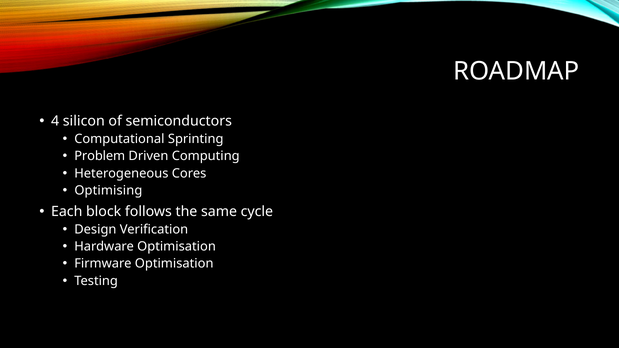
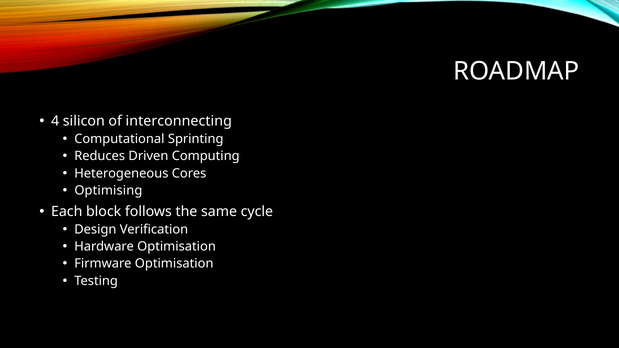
semiconductors: semiconductors -> interconnecting (179, 121)
Problem: Problem -> Reduces (100, 156)
